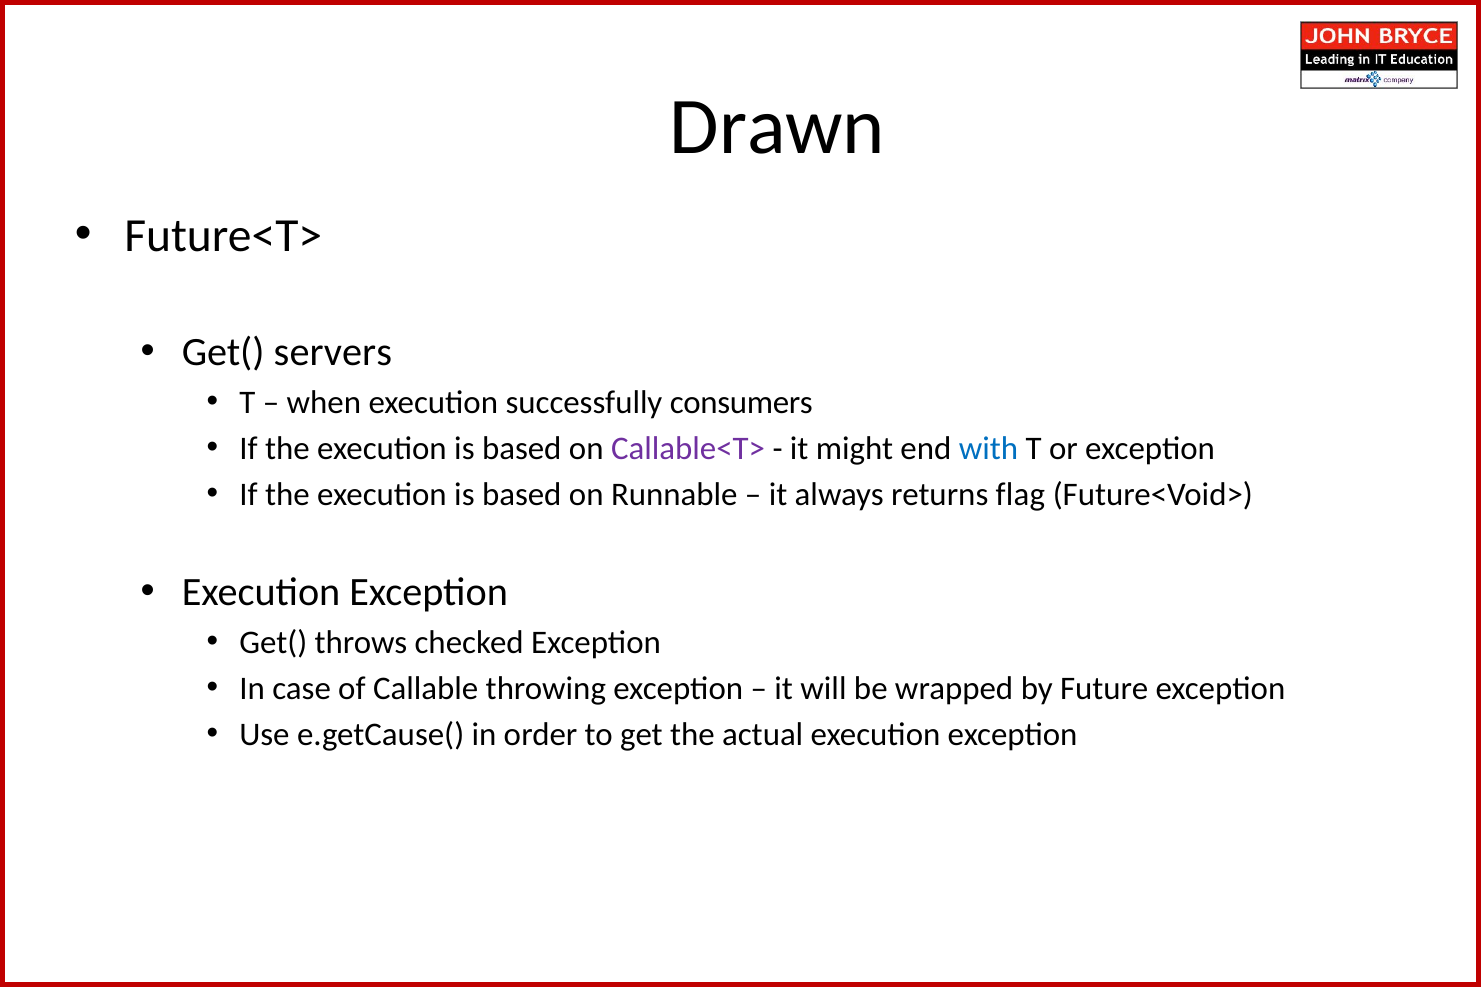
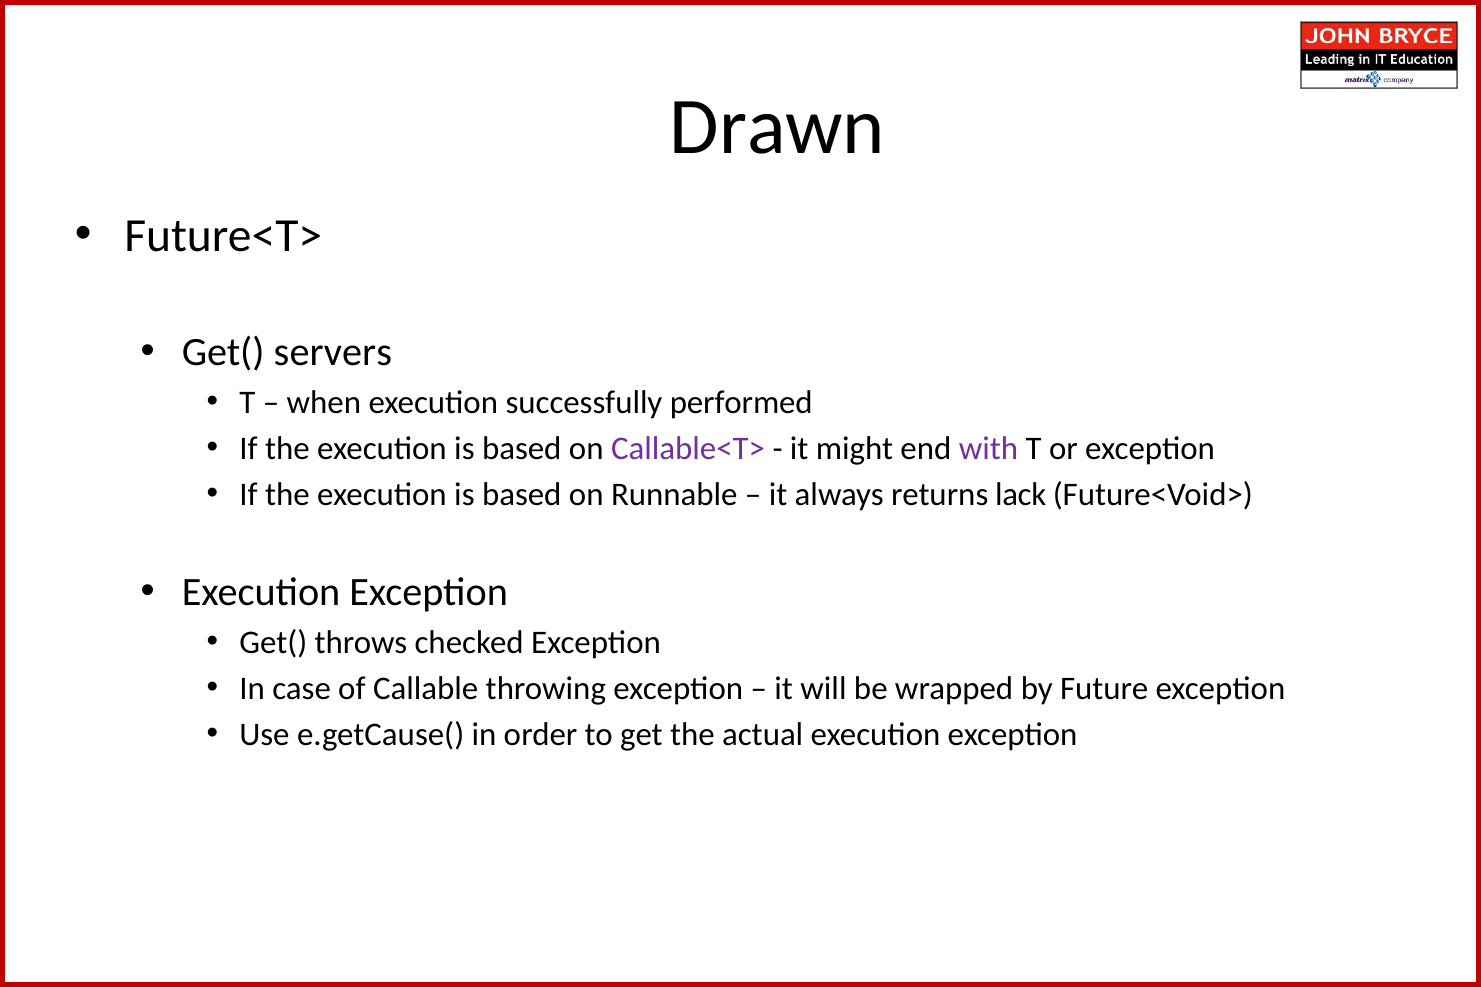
consumers: consumers -> performed (741, 402)
with colour: blue -> purple (989, 448)
flag: flag -> lack (1021, 494)
